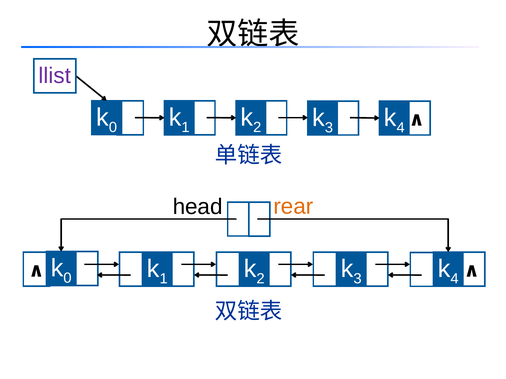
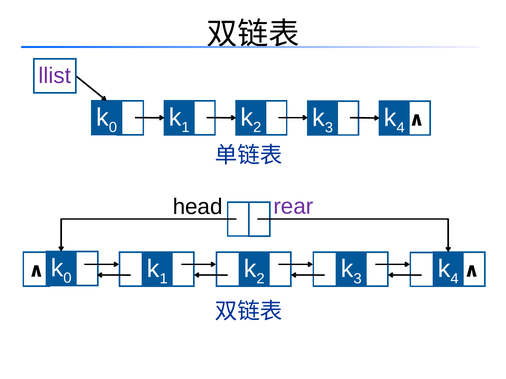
rear colour: orange -> purple (293, 207)
